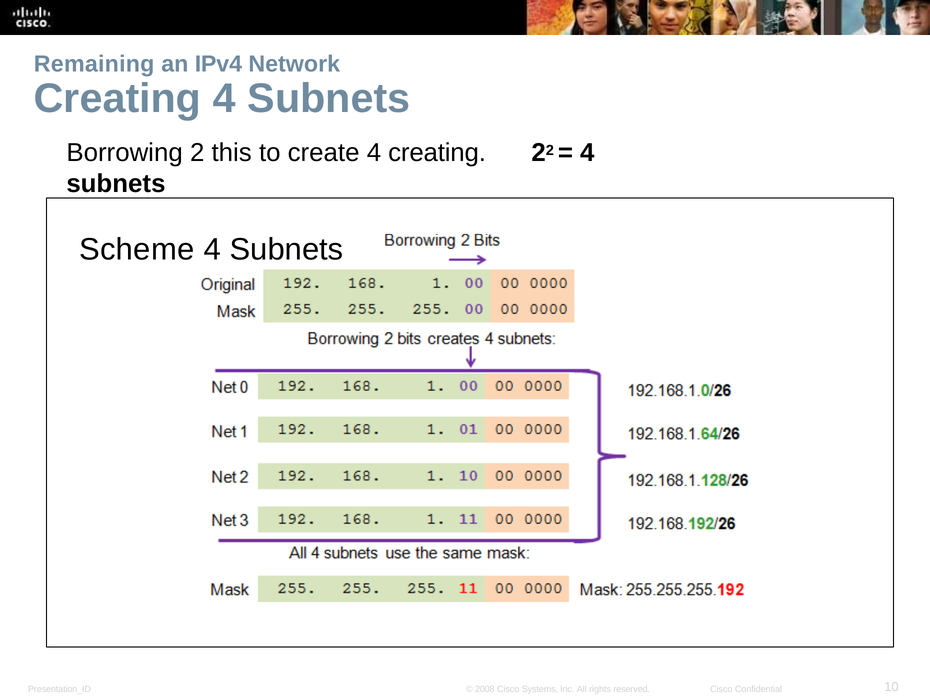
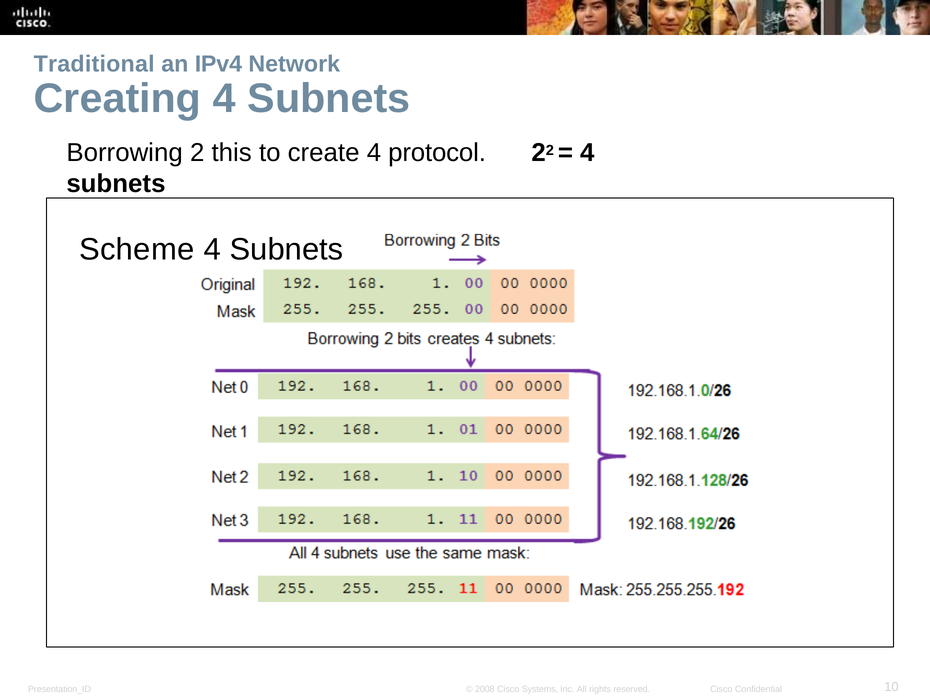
Remaining: Remaining -> Traditional (94, 64)
4 creating: creating -> protocol (437, 153)
